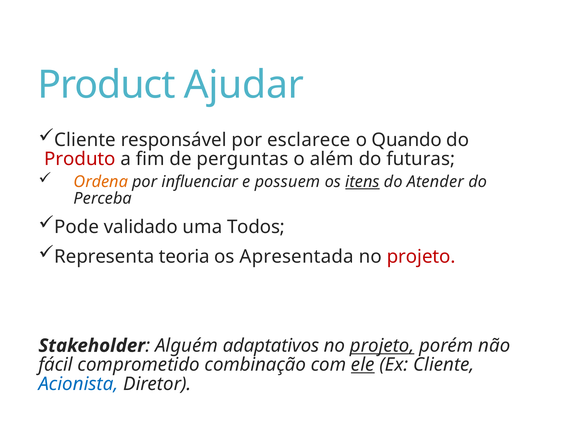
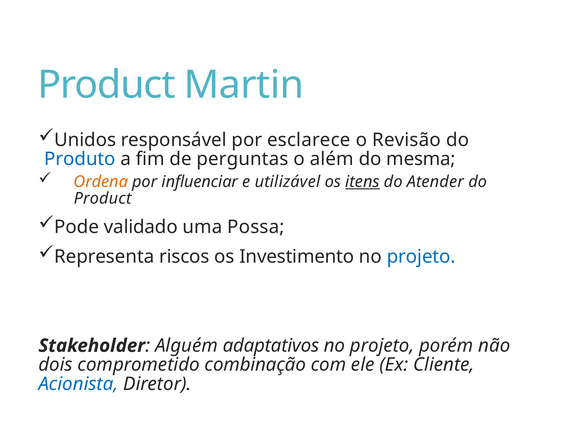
Ajudar: Ajudar -> Martin (244, 85)
Cliente: Cliente -> Unidos (85, 140)
Quando: Quando -> Revisão (407, 140)
Produto colour: red -> blue (80, 159)
futuras: futuras -> mesma (421, 159)
possuem: possuem -> utilizável (287, 182)
Perceba: Perceba -> Product (103, 199)
Todos: Todos -> Possa (256, 227)
teoria: teoria -> riscos (184, 257)
Apresentada: Apresentada -> Investimento (297, 257)
projeto colour: red -> blue (421, 257)
projeto underline: present -> none (382, 346)
fácil: fácil -> dois (56, 365)
ele underline: present -> none (363, 365)
